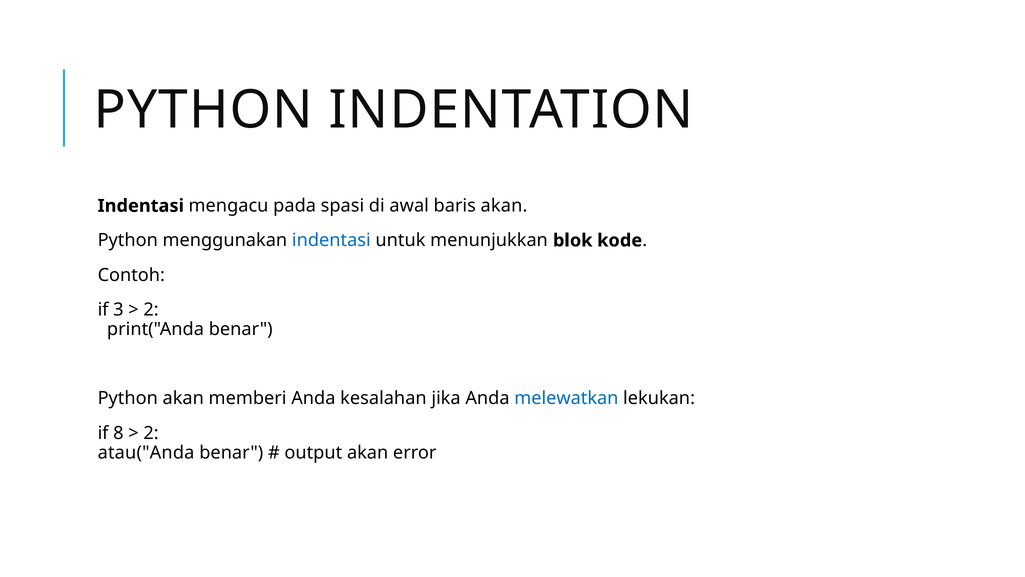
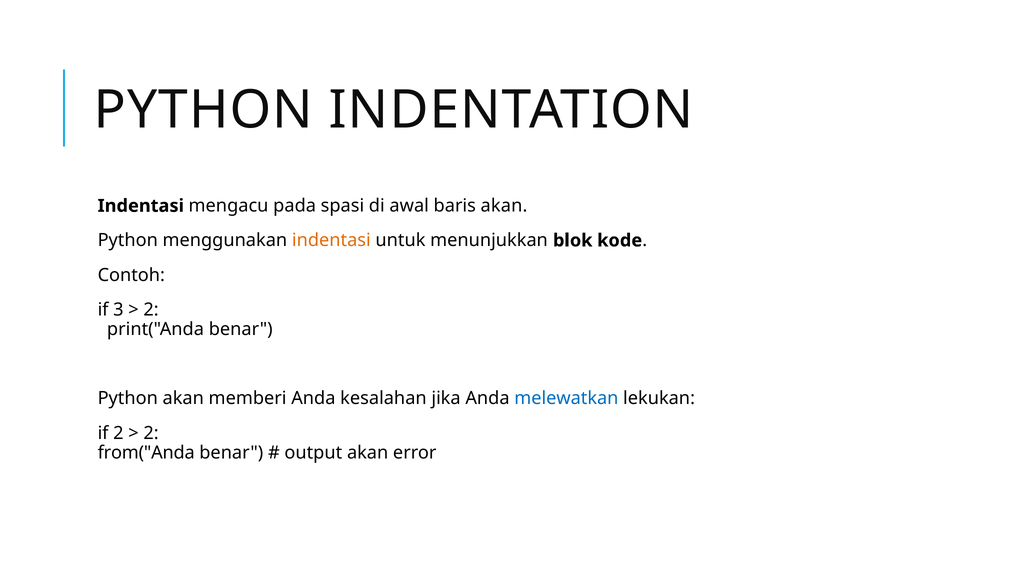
indentasi colour: blue -> orange (331, 240)
if 8: 8 -> 2 (118, 433)
atau("Anda: atau("Anda -> from("Anda (146, 452)
